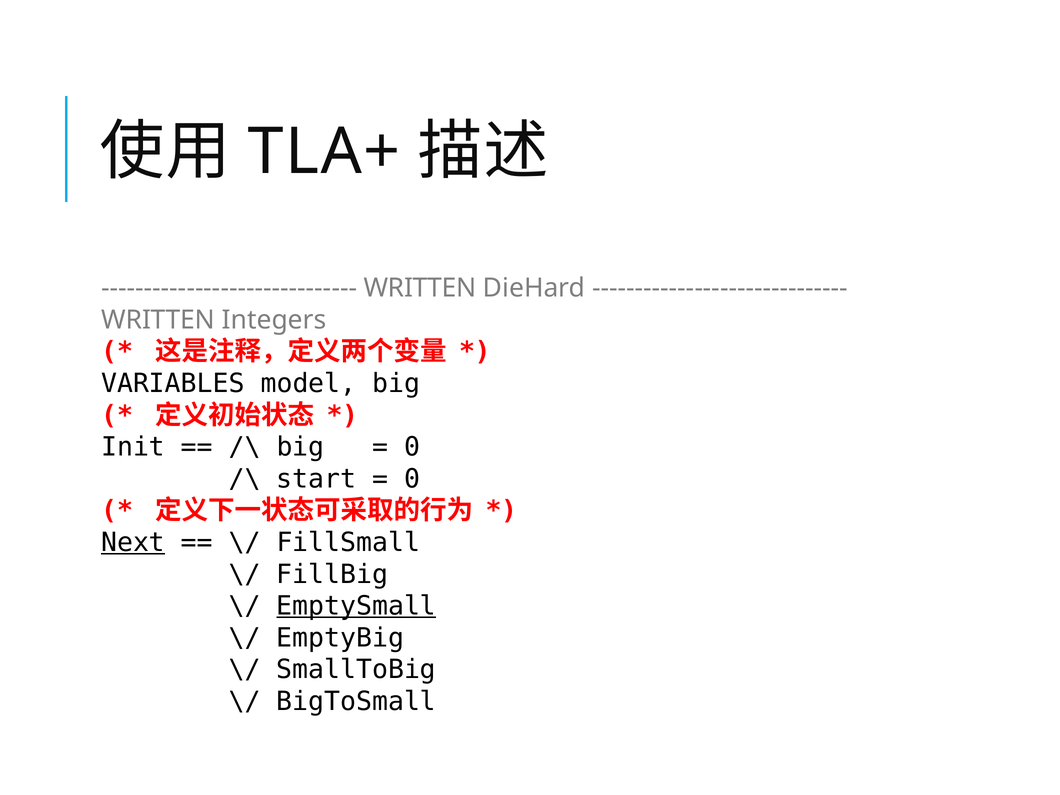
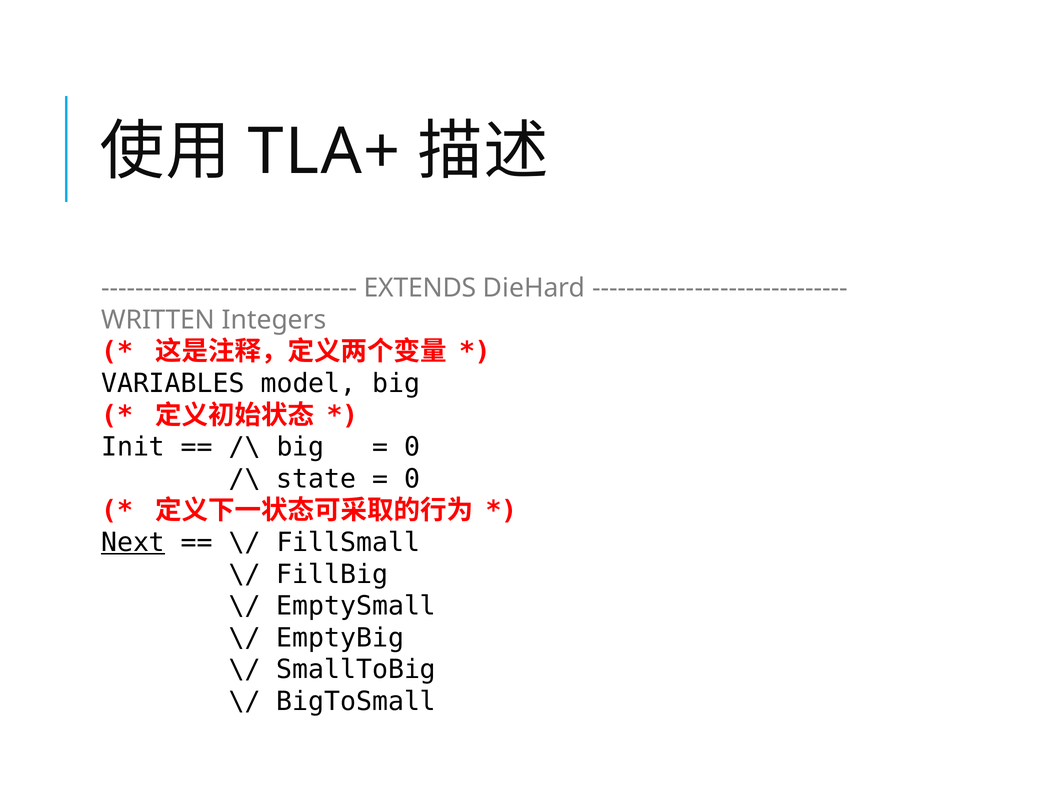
WRITTEN: WRITTEN -> EXTENDS (420, 288)
start: start -> state (316, 479)
EmptySmall underline: present -> none (356, 606)
